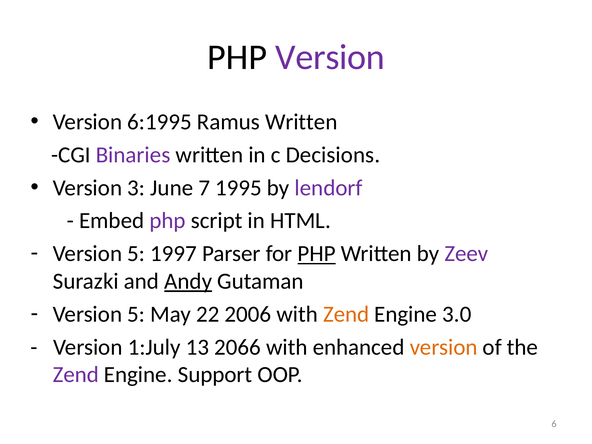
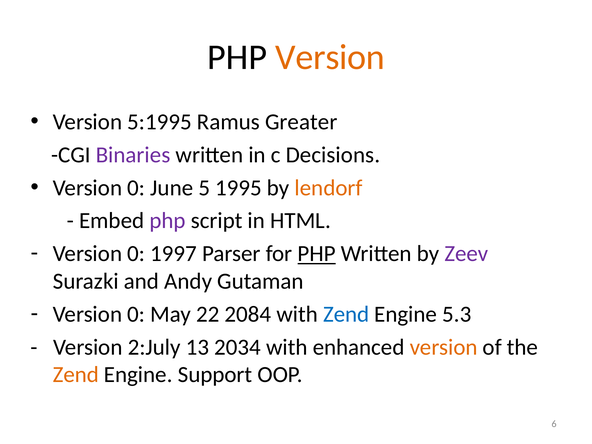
Version colour: purple -> orange (330, 57)
6:1995: 6:1995 -> 5:1995 (160, 122)
Ramus Written: Written -> Greater (301, 122)
3: 3 -> 0 (136, 188)
7: 7 -> 5 (204, 188)
lendorf colour: purple -> orange (329, 188)
5: 5 -> 0 (136, 254)
Andy underline: present -> none (188, 281)
5: 5 -> 0 (136, 314)
2006: 2006 -> 2084 (248, 314)
Zend colour: orange -> blue (346, 314)
3.0: 3.0 -> 5.3 (457, 314)
1:July: 1:July -> 2:July (154, 347)
2066: 2066 -> 2034 (238, 347)
Zend colour: purple -> orange (76, 375)
